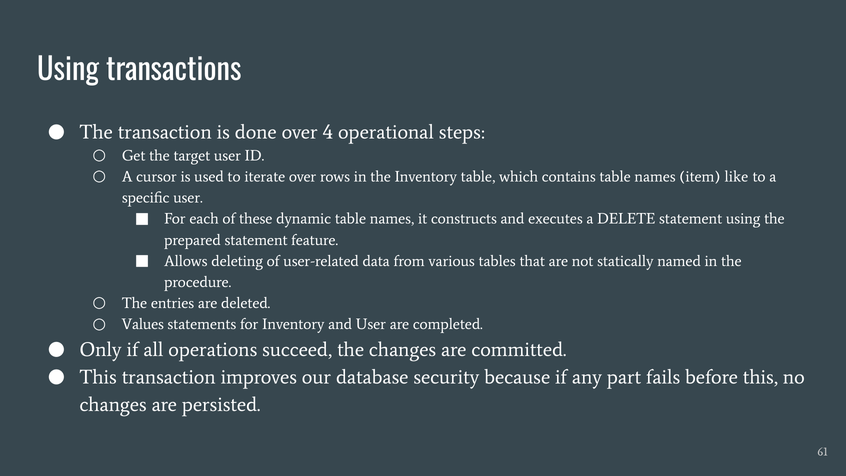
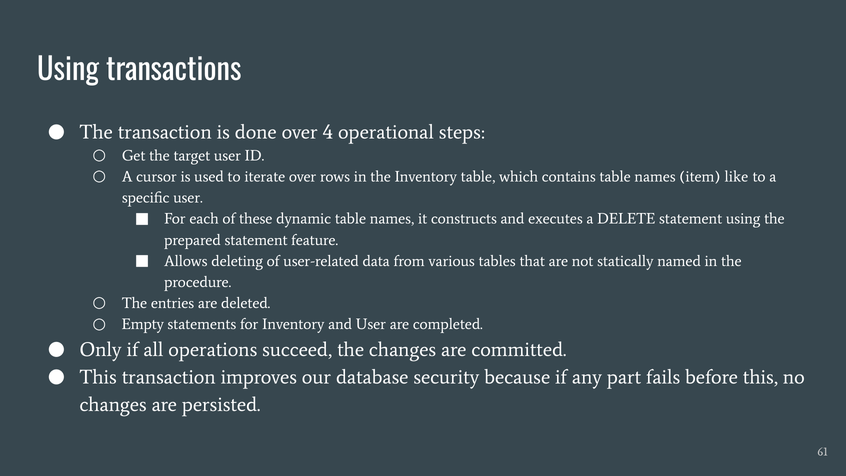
Values: Values -> Empty (143, 324)
